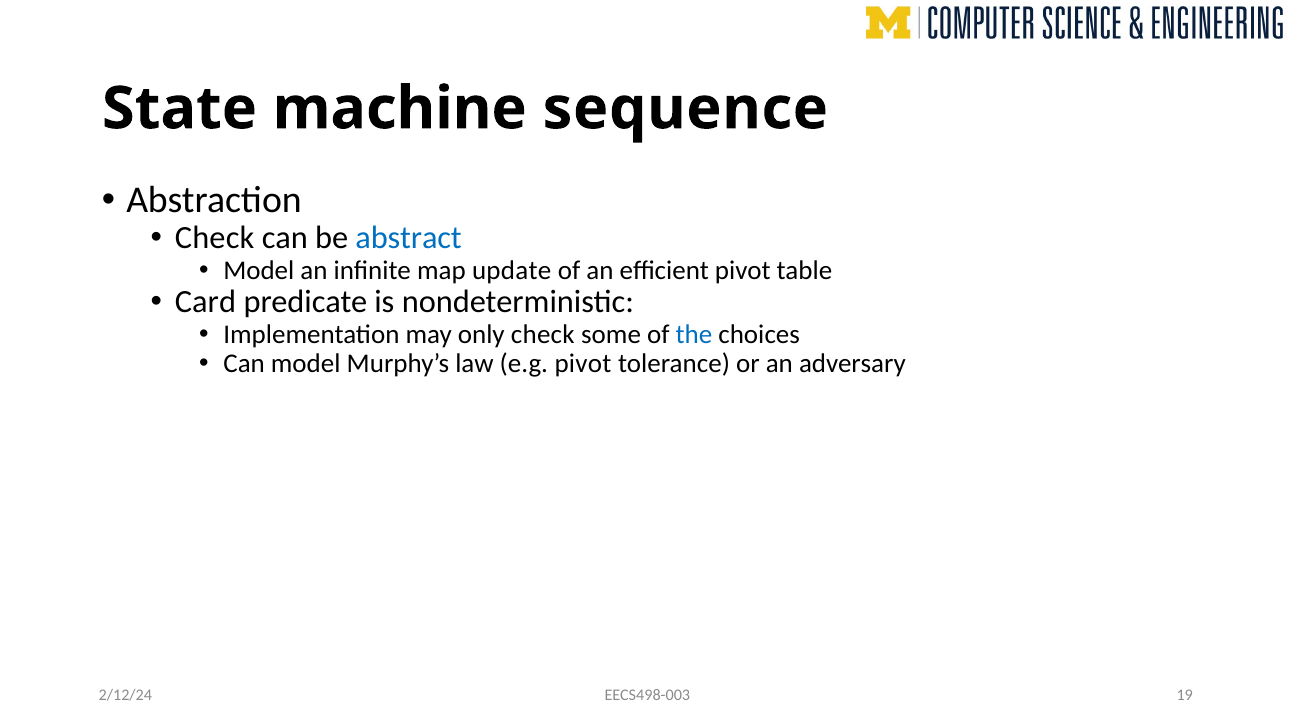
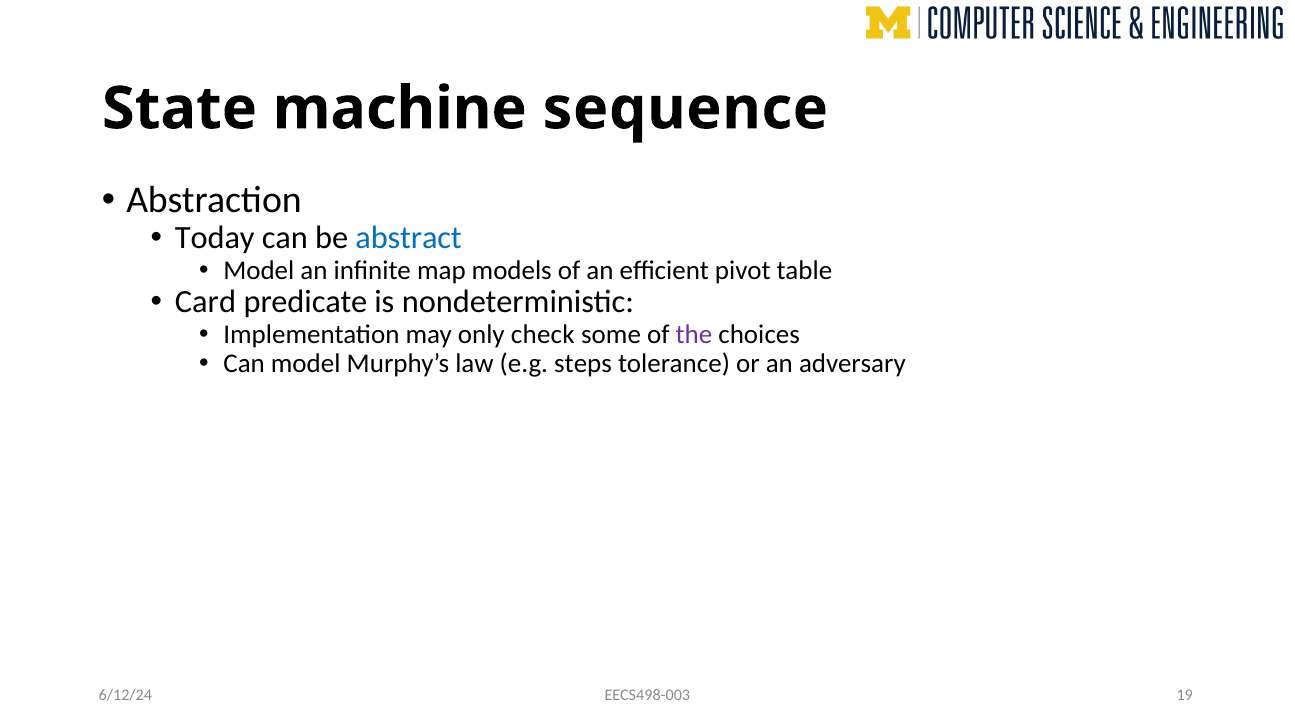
Check: Check -> Today (215, 238)
update: update -> models (512, 270)
the colour: blue -> purple (694, 335)
e.g pivot: pivot -> steps (583, 364)
2/12/24: 2/12/24 -> 6/12/24 (125, 696)
